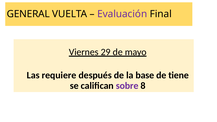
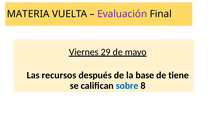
GENERAL: GENERAL -> MATERIA (28, 14)
requiere: requiere -> recursos (59, 75)
sobre colour: purple -> blue (127, 86)
